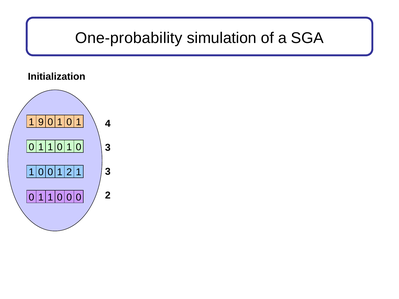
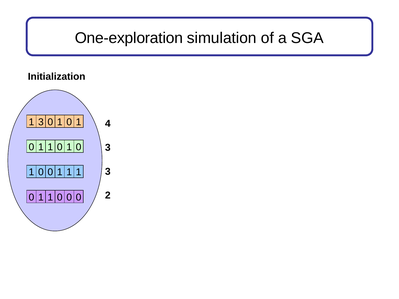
One-probability: One-probability -> One-exploration (129, 38)
1 9: 9 -> 3 (41, 122)
0 0 1 2: 2 -> 1 (69, 172)
